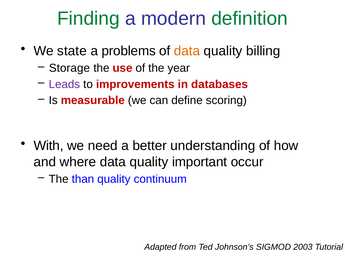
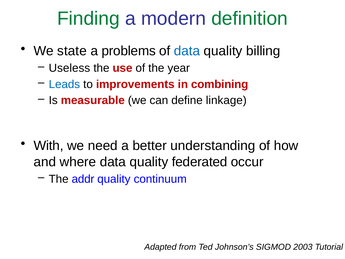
data colour: orange -> blue (187, 51)
Storage: Storage -> Useless (69, 68)
Leads colour: purple -> blue (64, 84)
databases: databases -> combining (220, 84)
scoring: scoring -> linkage (226, 100)
important: important -> federated (200, 162)
than: than -> addr (83, 179)
